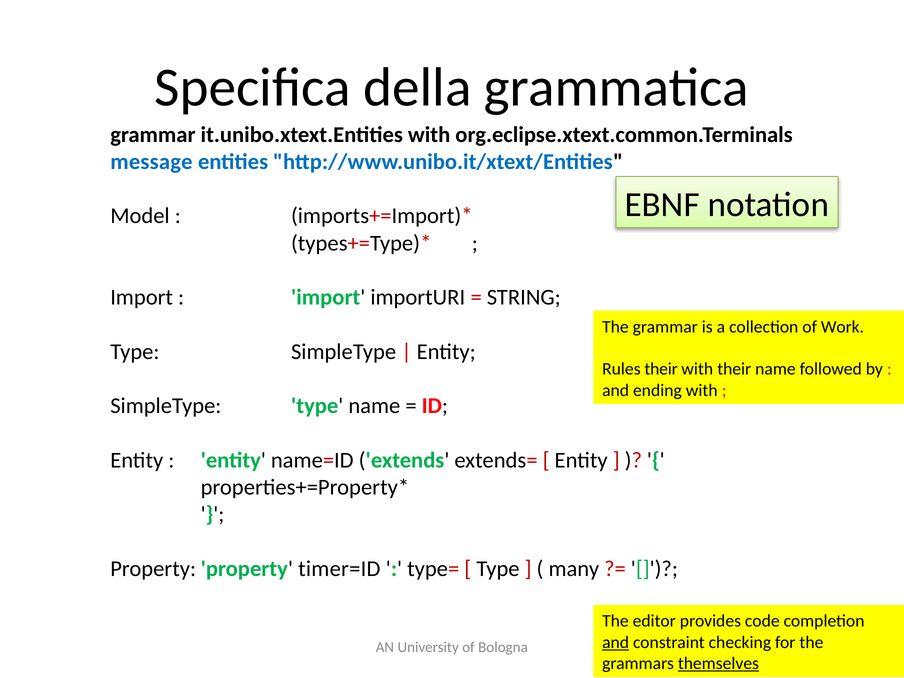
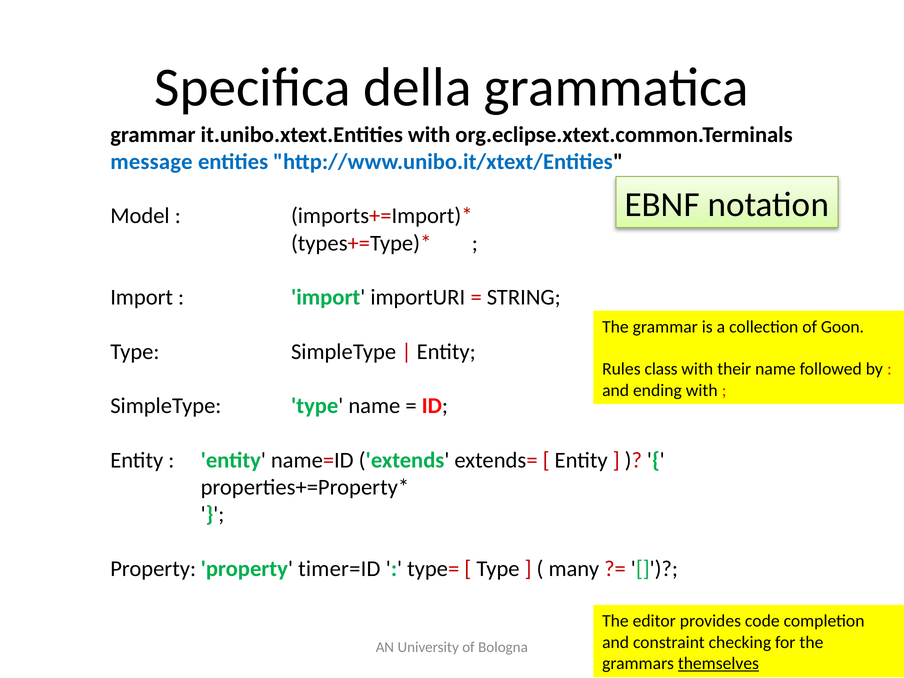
Work: Work -> Goon (842, 327)
Rules their: their -> class (661, 369)
and underline: present -> none (616, 642)
